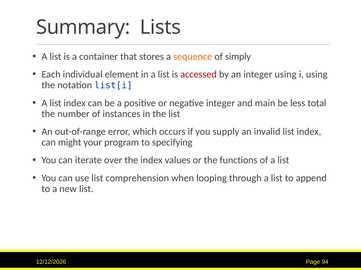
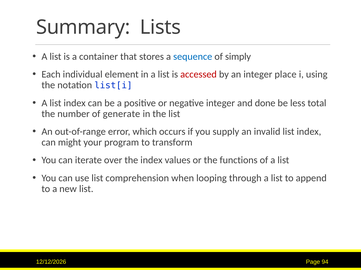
sequence colour: orange -> blue (193, 57)
integer using: using -> place (286, 75)
main: main -> done (265, 103)
instances: instances -> generate (121, 114)
specifying: specifying -> transform (172, 143)
